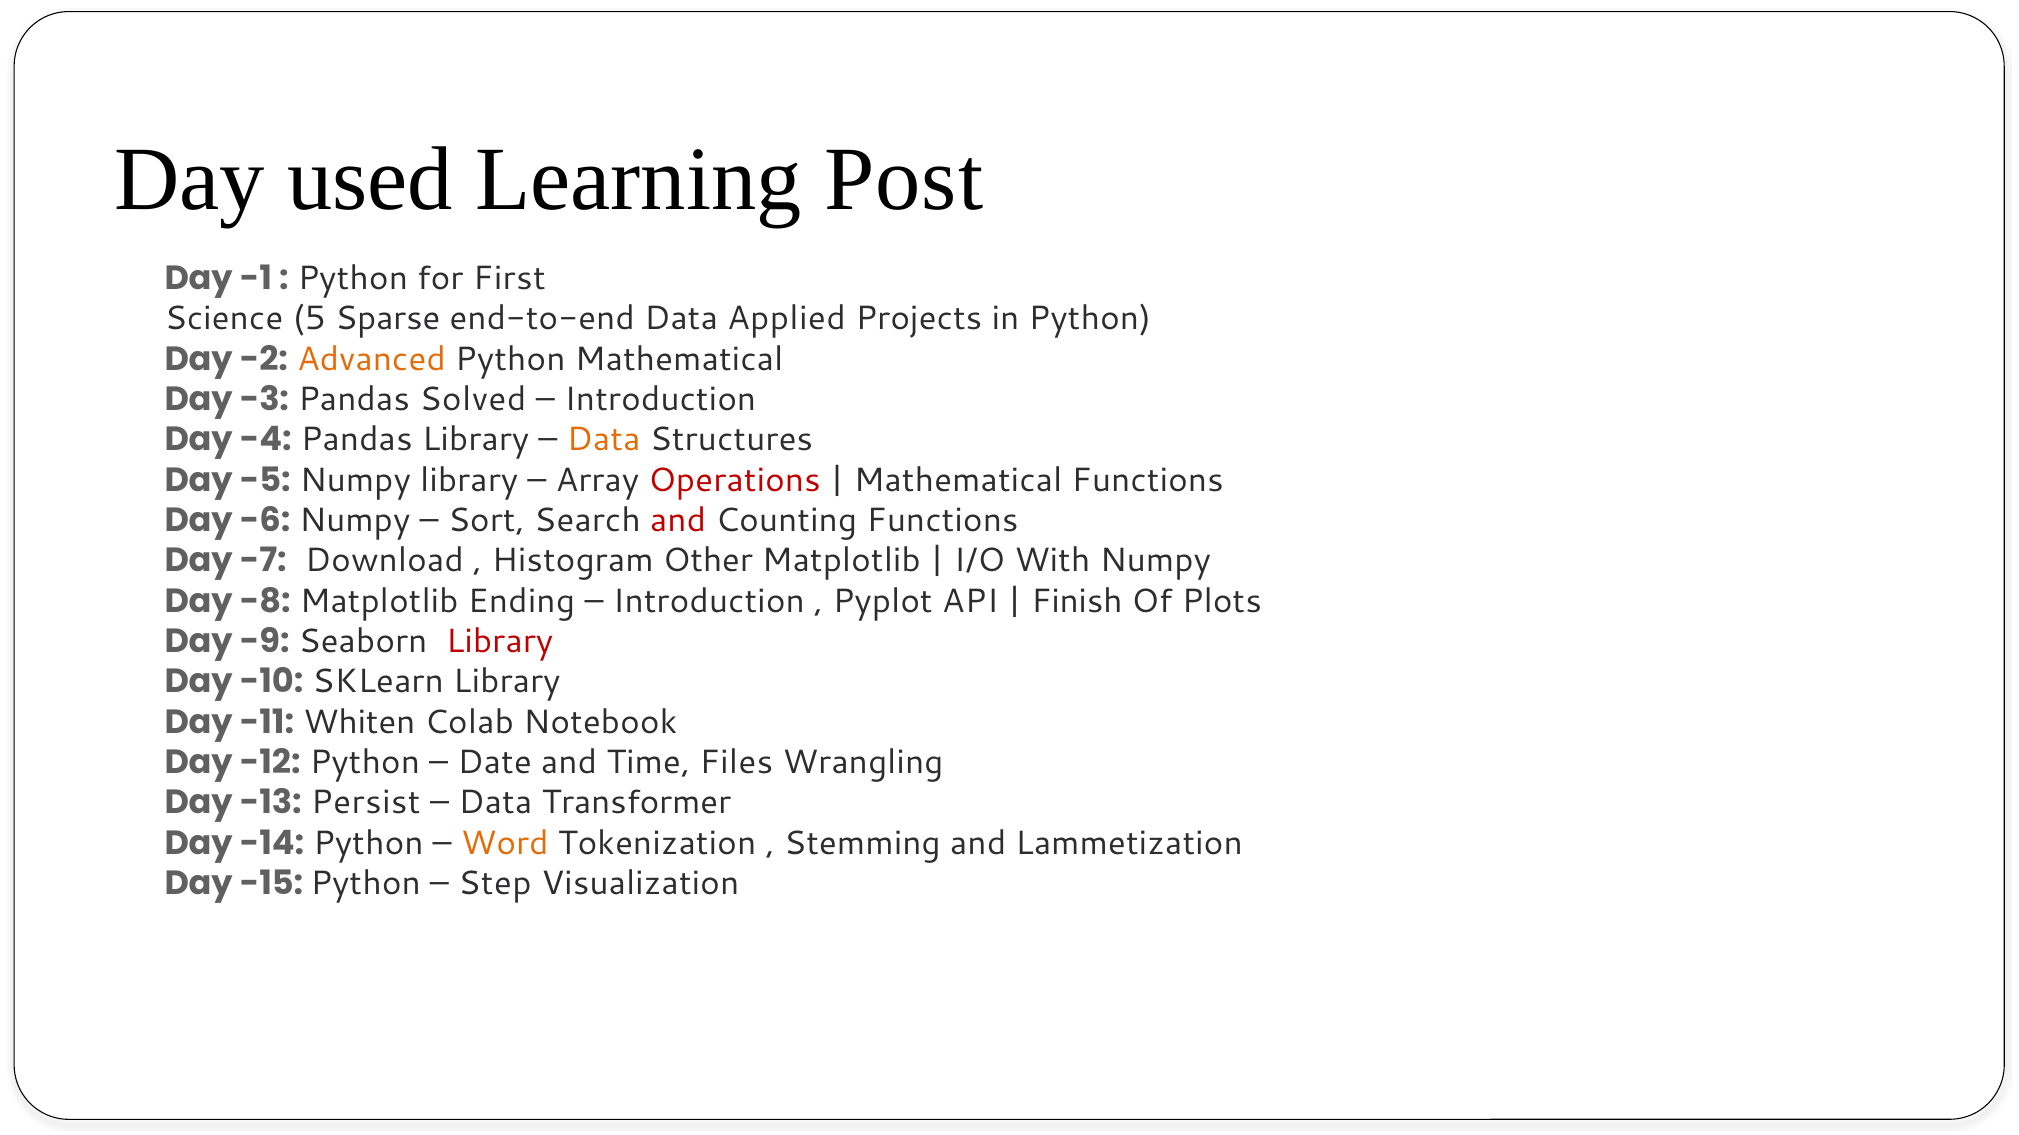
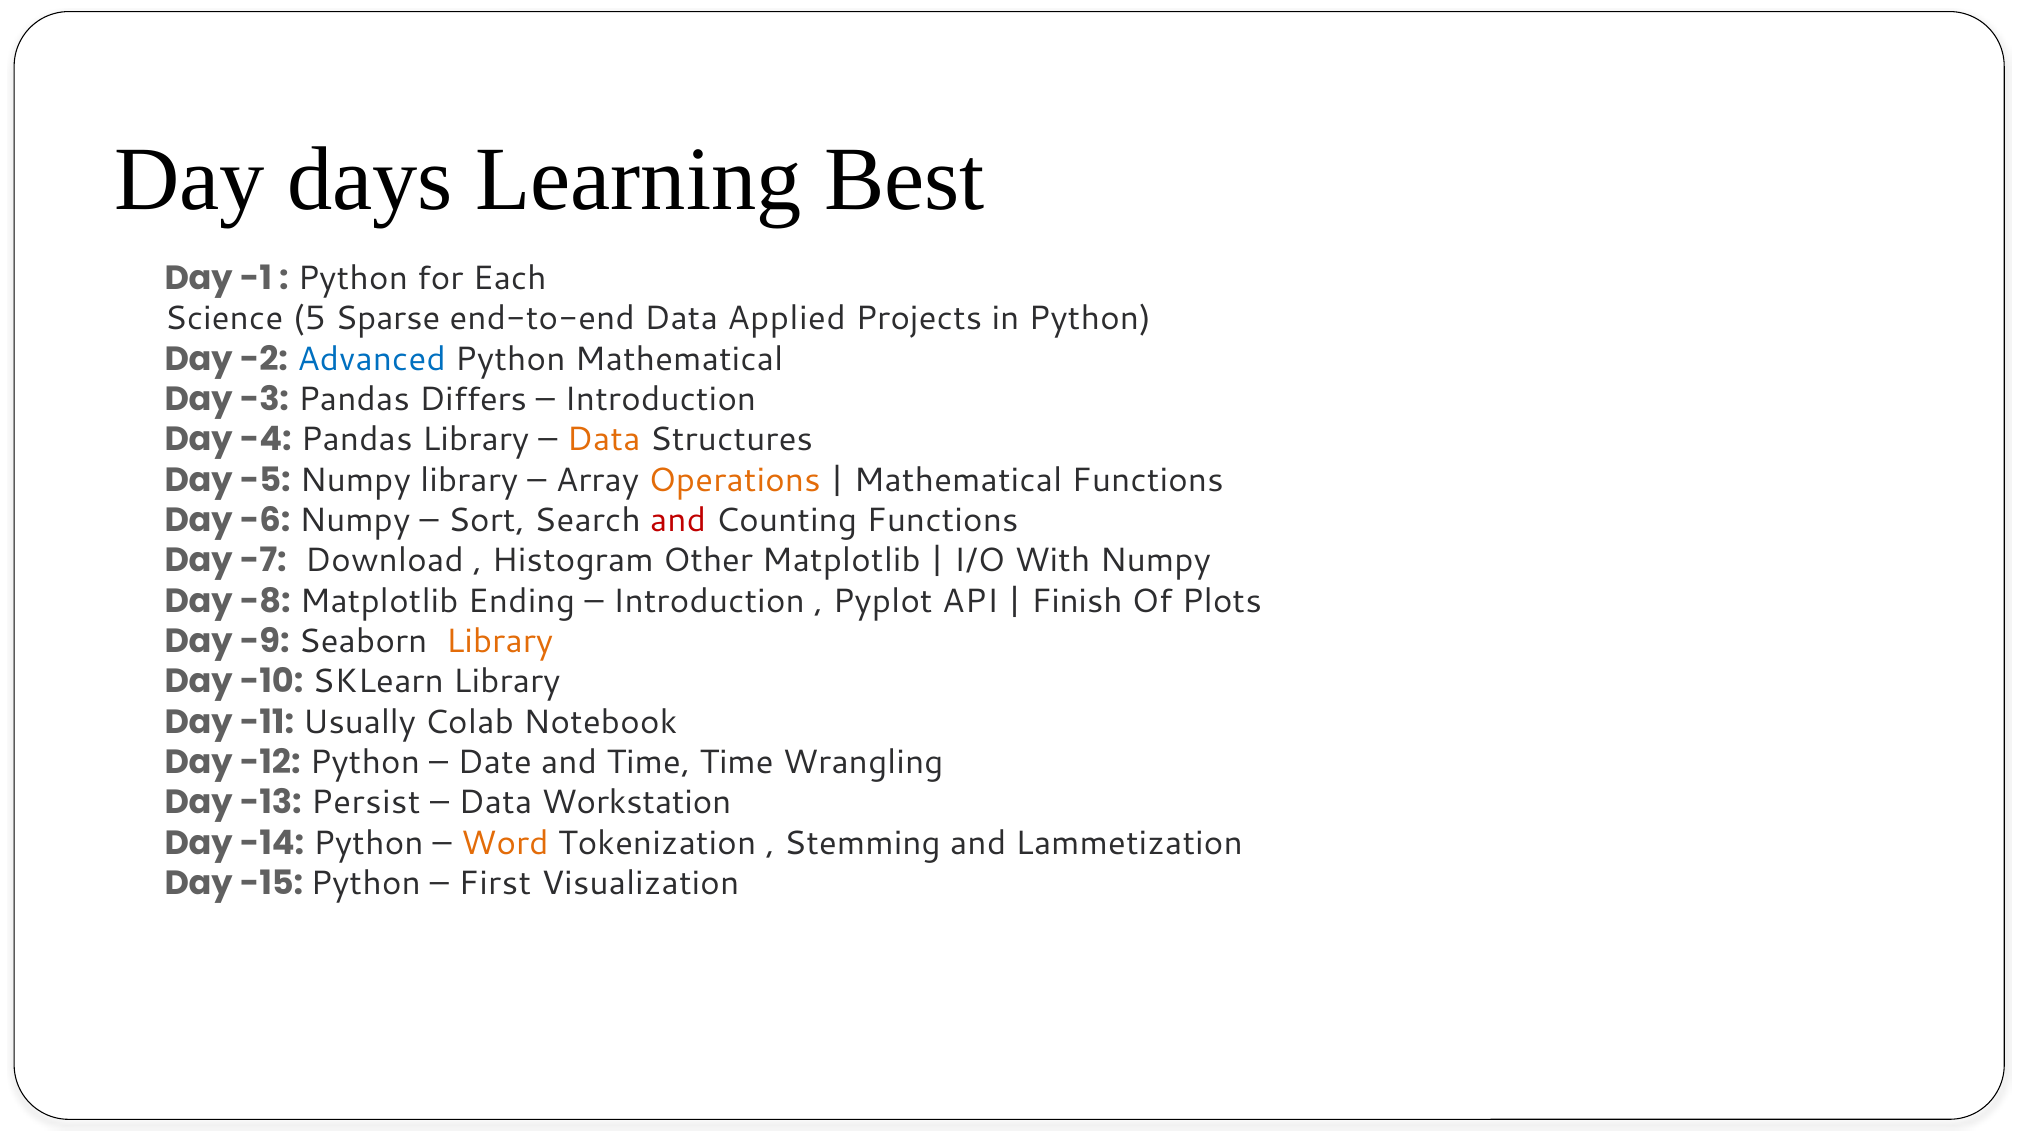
used: used -> days (370, 180)
Post: Post -> Best (904, 180)
First: First -> Each (510, 279)
Advanced colour: orange -> blue (371, 359)
Solved: Solved -> Differs (473, 400)
Operations colour: red -> orange (735, 480)
Library colour: red -> orange (500, 642)
Whiten: Whiten -> Usually (359, 723)
Time Files: Files -> Time (737, 763)
Transformer: Transformer -> Workstation (636, 803)
Step: Step -> First (495, 884)
